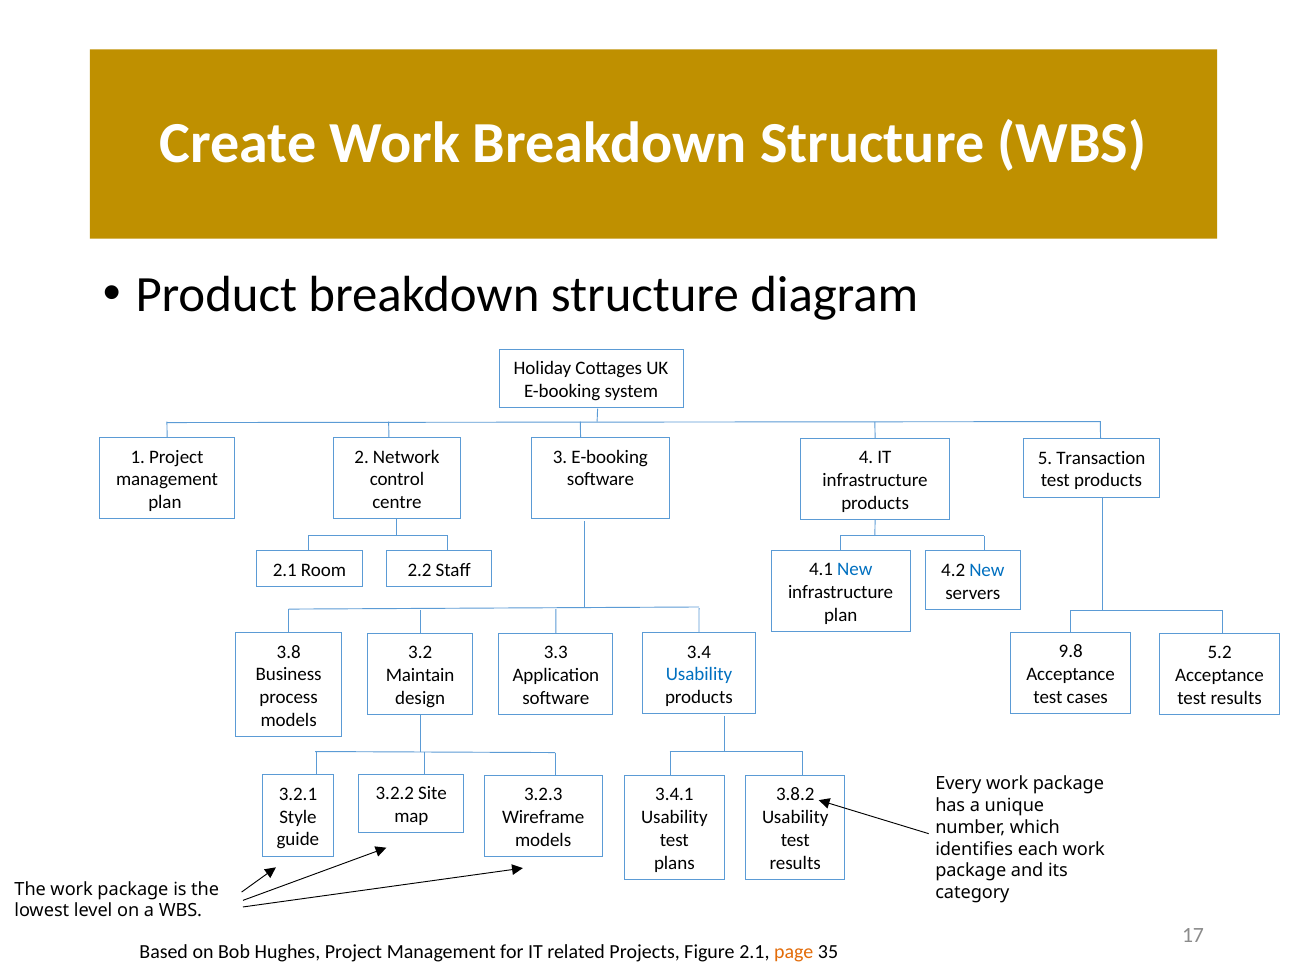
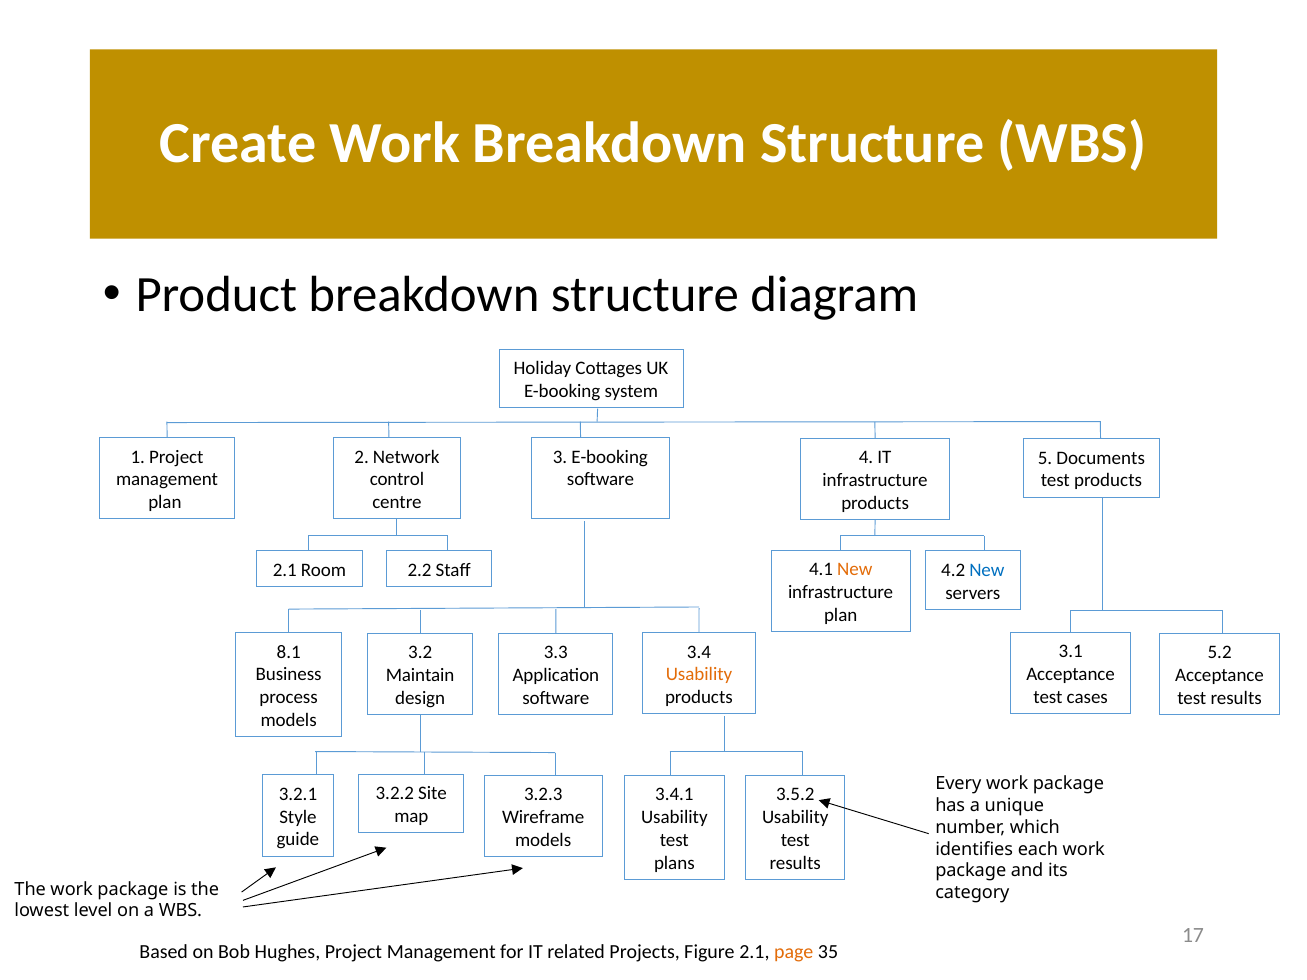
Transaction: Transaction -> Documents (1101, 458)
New colour: blue -> orange (855, 570)
9.8: 9.8 -> 3.1 (1071, 652)
3.8: 3.8 -> 8.1 (289, 652)
Usability colour: blue -> orange (699, 675)
3.8.2: 3.8.2 -> 3.5.2 (795, 794)
